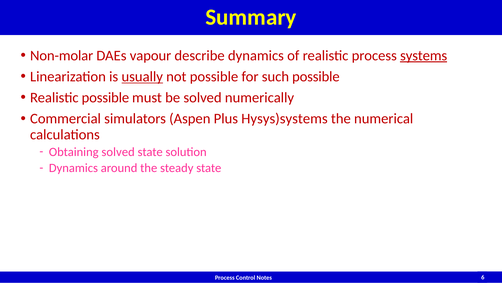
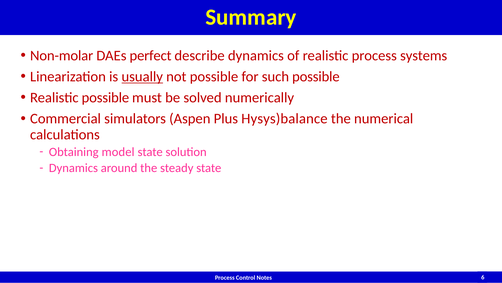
vapour: vapour -> perfect (151, 55)
systems underline: present -> none (424, 55)
Hysys)systems: Hysys)systems -> Hysys)balance (284, 119)
Obtaining solved: solved -> model (118, 152)
